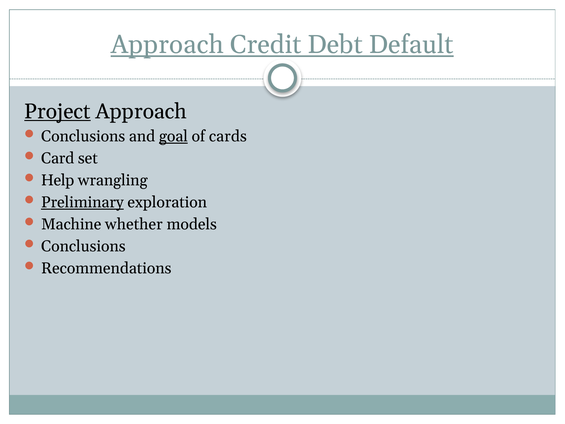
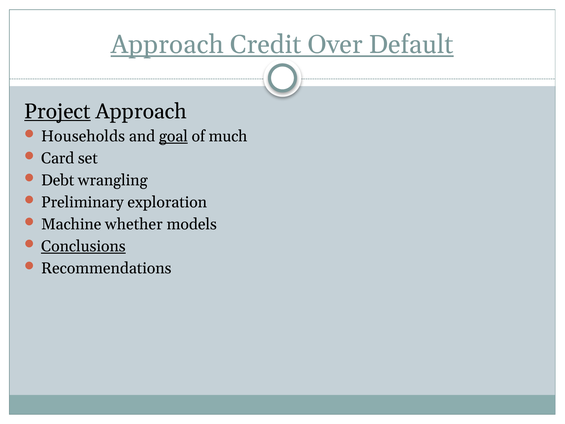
Debt: Debt -> Over (335, 44)
Conclusions: Conclusions -> Households (83, 136)
cards: cards -> much (228, 136)
Help: Help -> Debt (58, 180)
Preliminary underline: present -> none (82, 202)
Conclusions underline: none -> present (83, 246)
